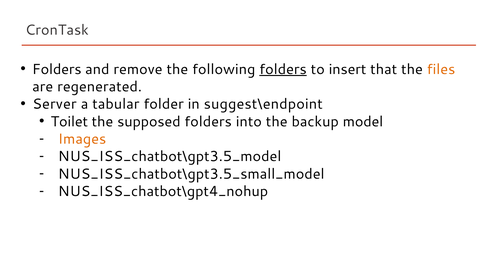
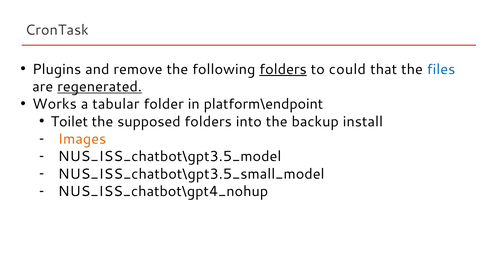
Folders: Folders -> Plugins (57, 69)
insert: insert -> could (347, 69)
files colour: orange -> blue (441, 69)
regenerated underline: none -> present (100, 87)
Server: Server -> Works (55, 104)
suggest\endpoint: suggest\endpoint -> platform\endpoint (263, 104)
model: model -> install (363, 122)
